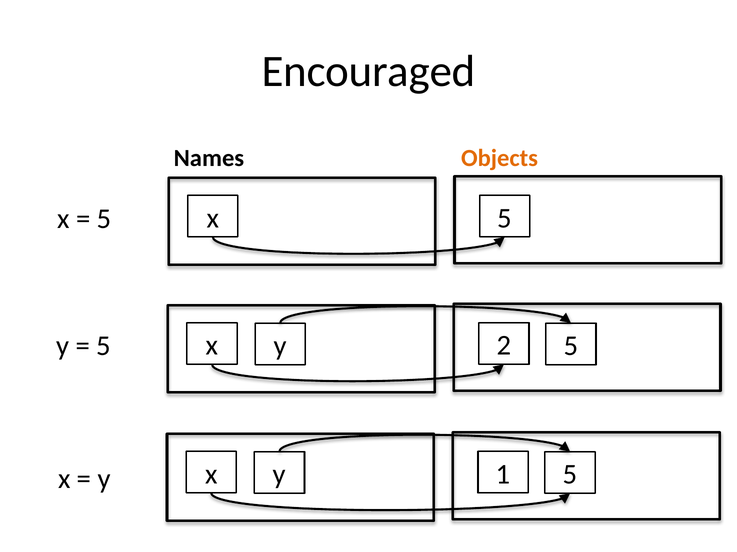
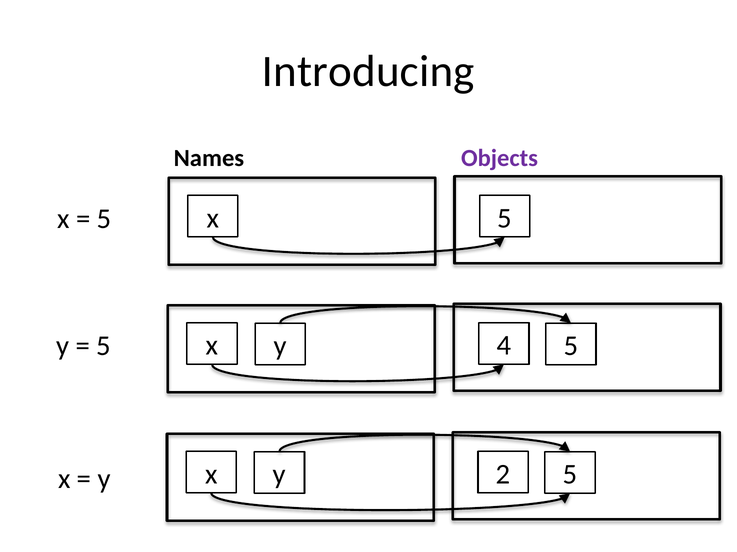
Encouraged: Encouraged -> Introducing (368, 71)
Objects colour: orange -> purple (500, 159)
2: 2 -> 4 (504, 346)
1: 1 -> 2 (503, 475)
